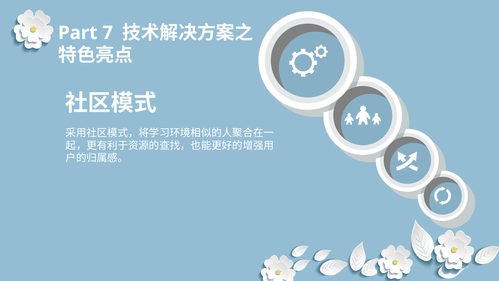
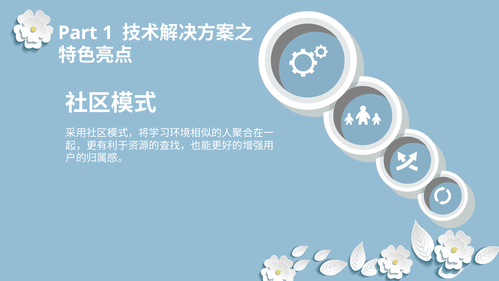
7: 7 -> 1 (108, 33)
